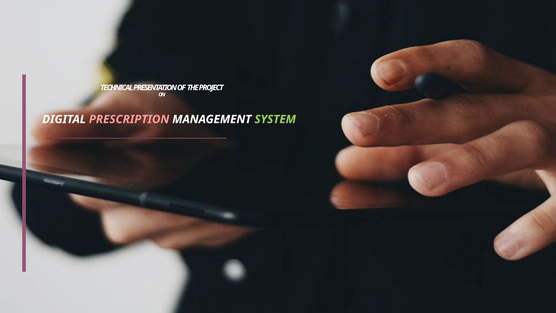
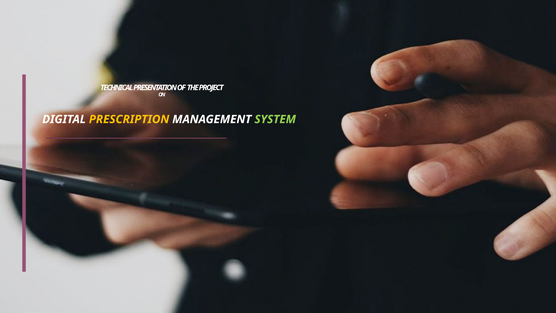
PRESCRIPTION colour: pink -> yellow (129, 119)
